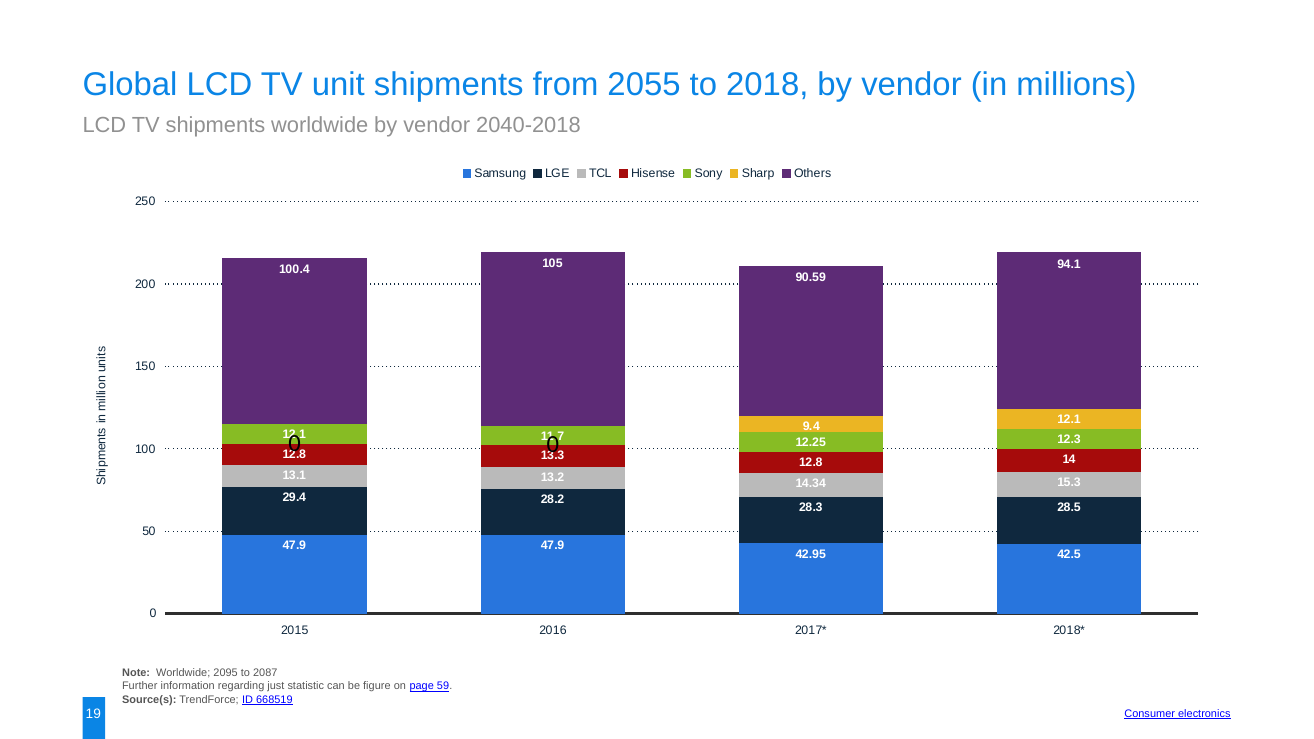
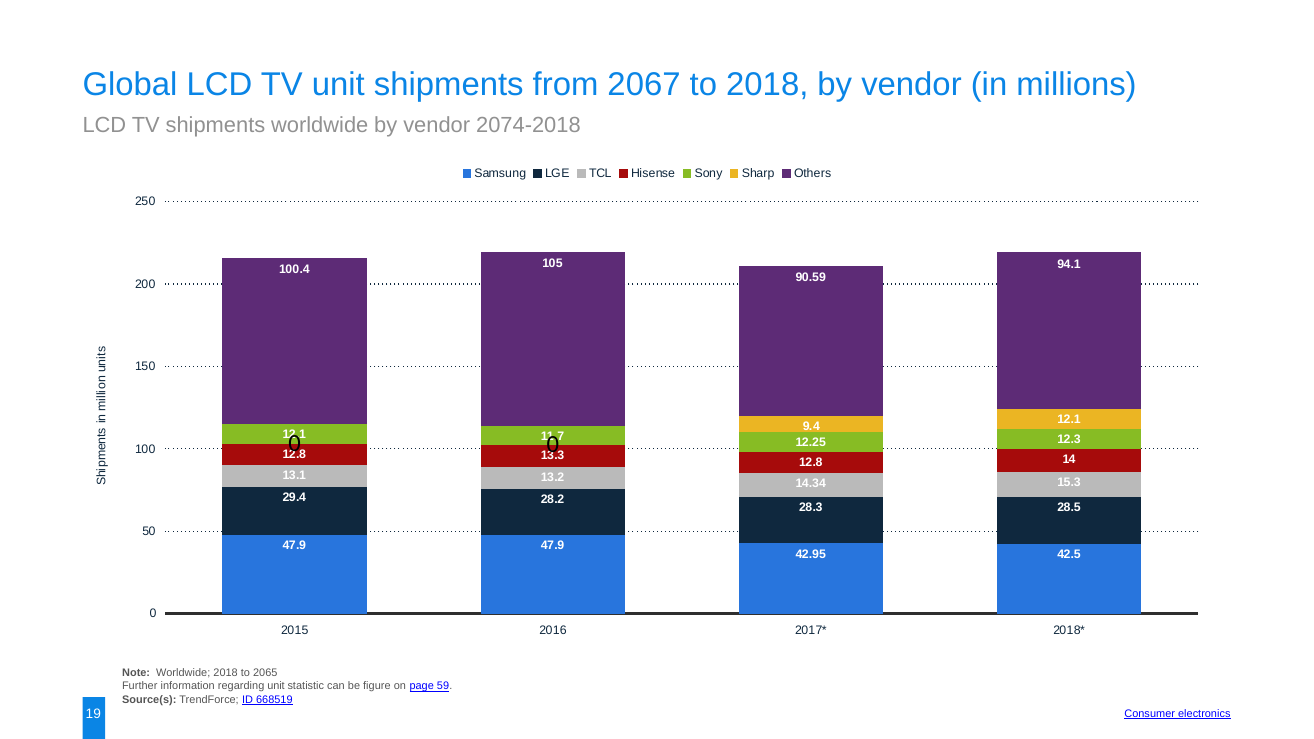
2055: 2055 -> 2067 (644, 85)
2040-2018: 2040-2018 -> 2074-2018 (528, 125)
Worldwide 2095: 2095 -> 2018 (226, 673)
2087: 2087 -> 2065 (265, 673)
regarding just: just -> unit (276, 686)
